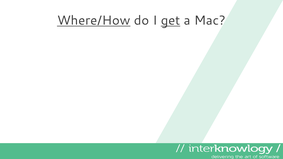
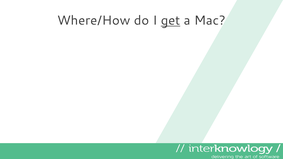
Where/How underline: present -> none (94, 21)
